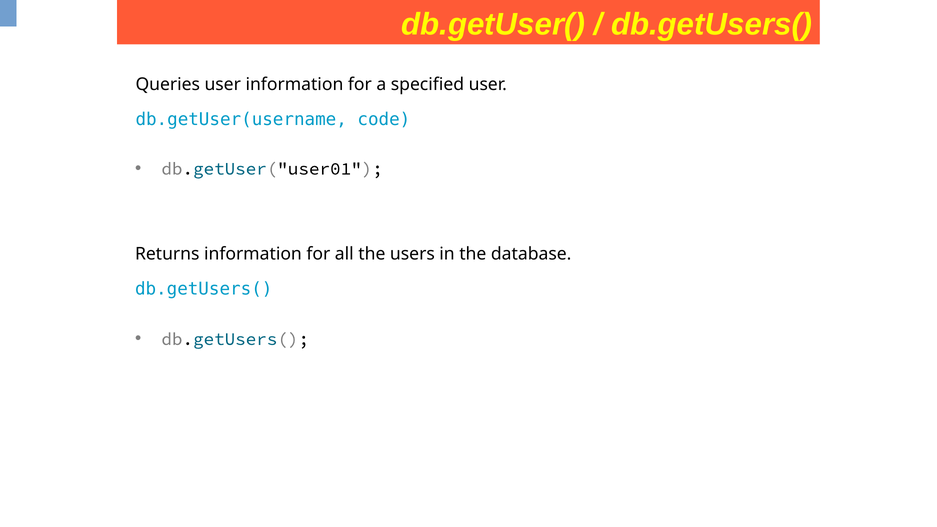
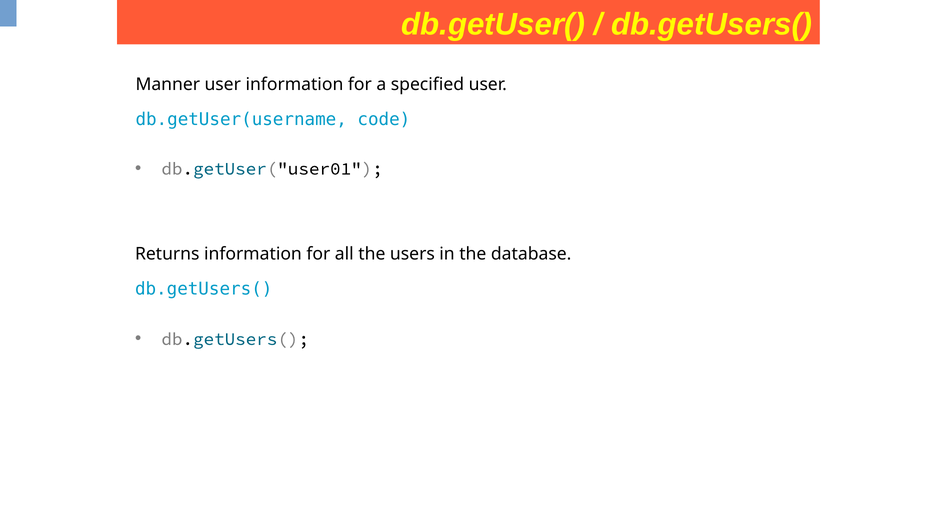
Queries: Queries -> Manner (168, 85)
